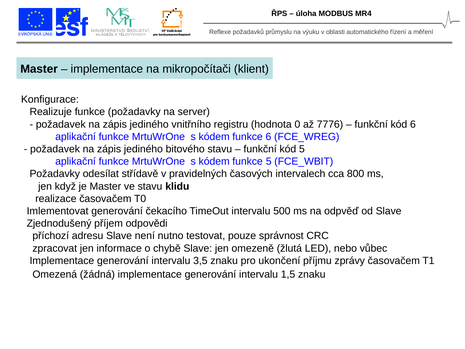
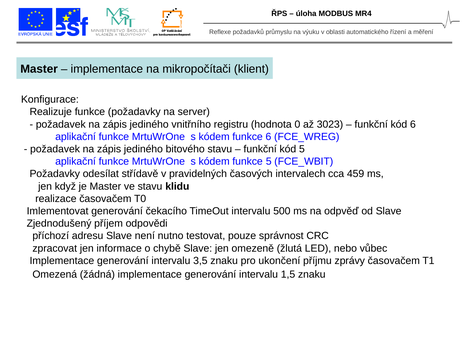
7776: 7776 -> 3023 (330, 124)
800: 800 -> 459 (356, 174)
